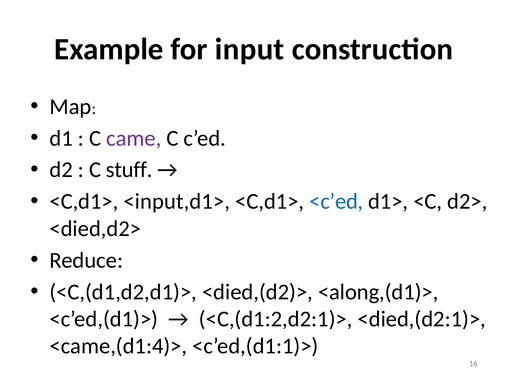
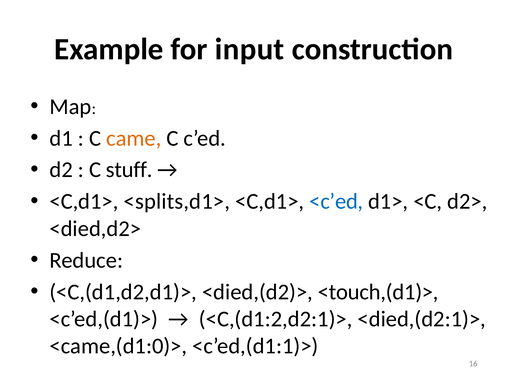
came colour: purple -> orange (134, 138)
<input,d1>: <input,d1> -> <splits,d1> (177, 202)
<along,(d1)>: <along,(d1)> -> <touch,(d1)> (378, 292)
<came,(d1:4)>: <came,(d1:4)> -> <came,(d1:0)> (118, 346)
